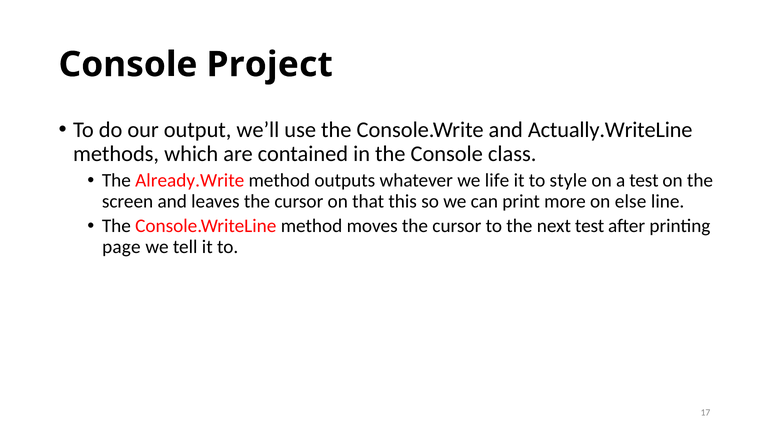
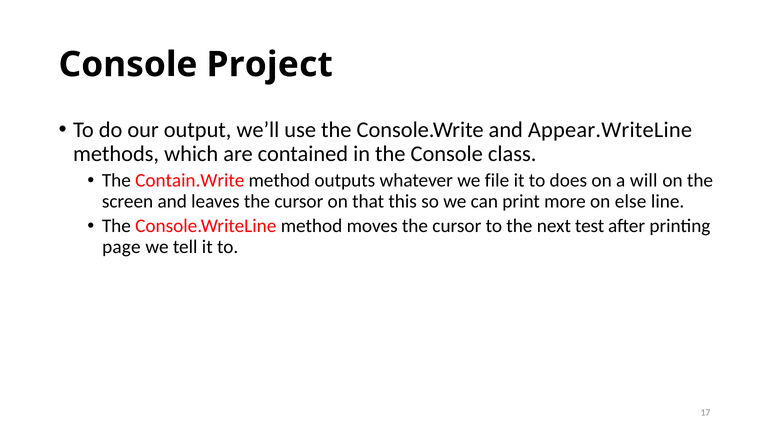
Actually.WriteLine: Actually.WriteLine -> Appear.WriteLine (610, 130)
Already.Write: Already.Write -> Contain.Write (190, 181)
life: life -> file (497, 181)
style: style -> does (568, 181)
a test: test -> will (644, 181)
